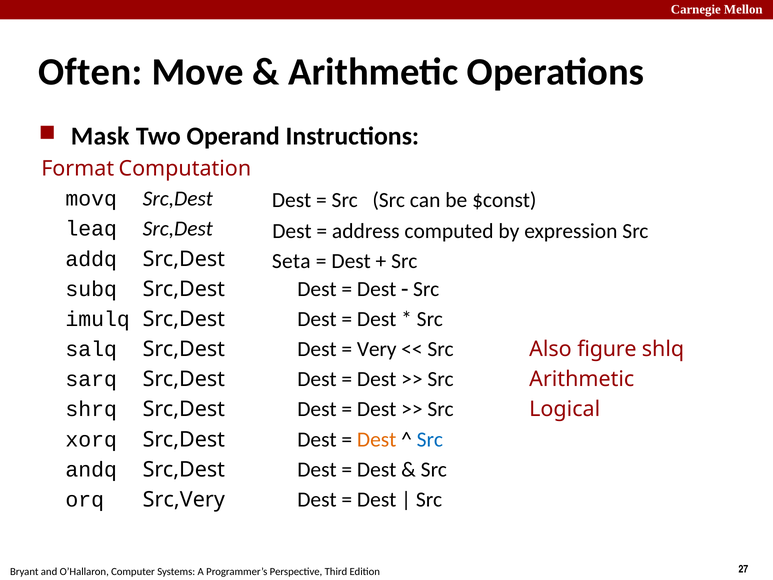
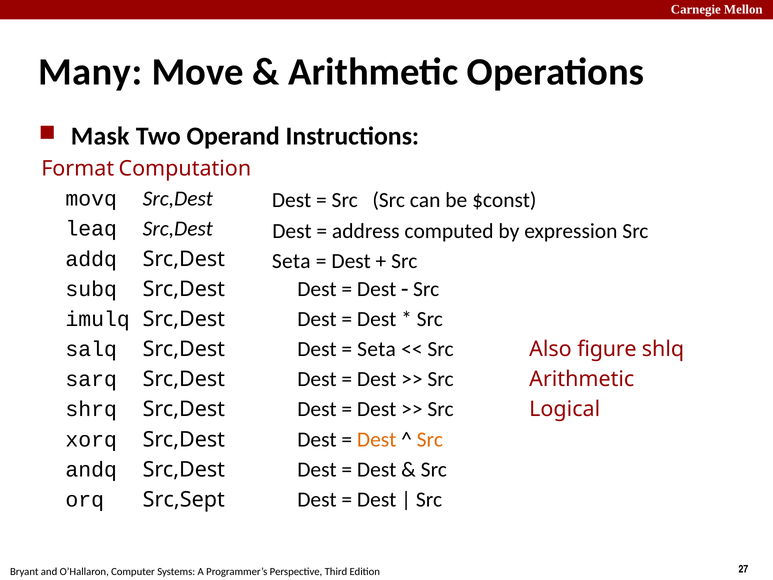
Often: Often -> Many (90, 72)
Very: Very -> Seta (377, 349)
Src colour: blue -> orange (430, 439)
Src,Very: Src,Very -> Src,Sept (184, 499)
